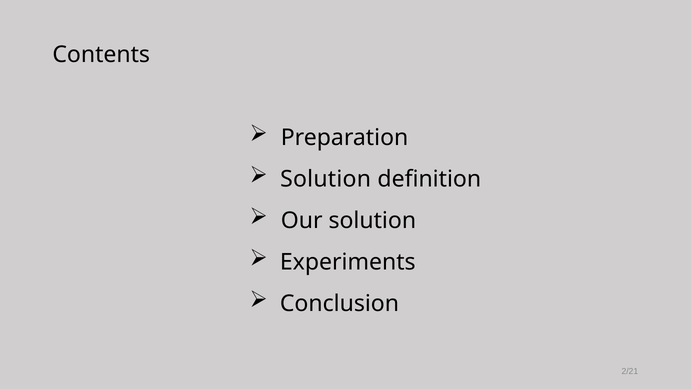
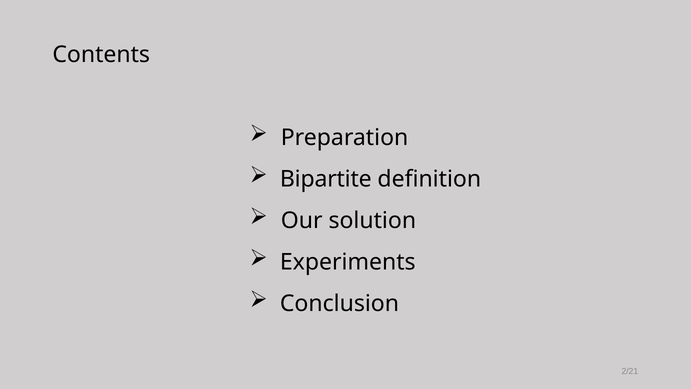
Solution: Solution -> Bipartite (326, 179)
